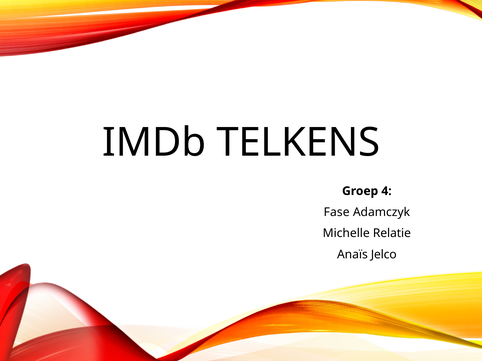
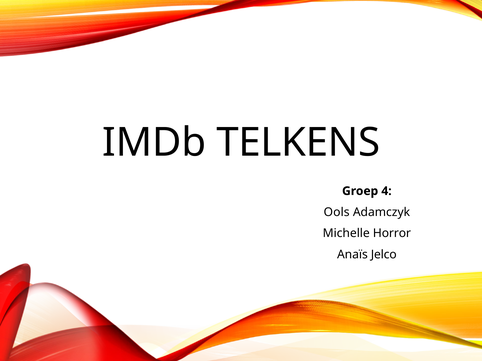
Fase: Fase -> Ools (337, 212)
Relatie: Relatie -> Horror (392, 234)
